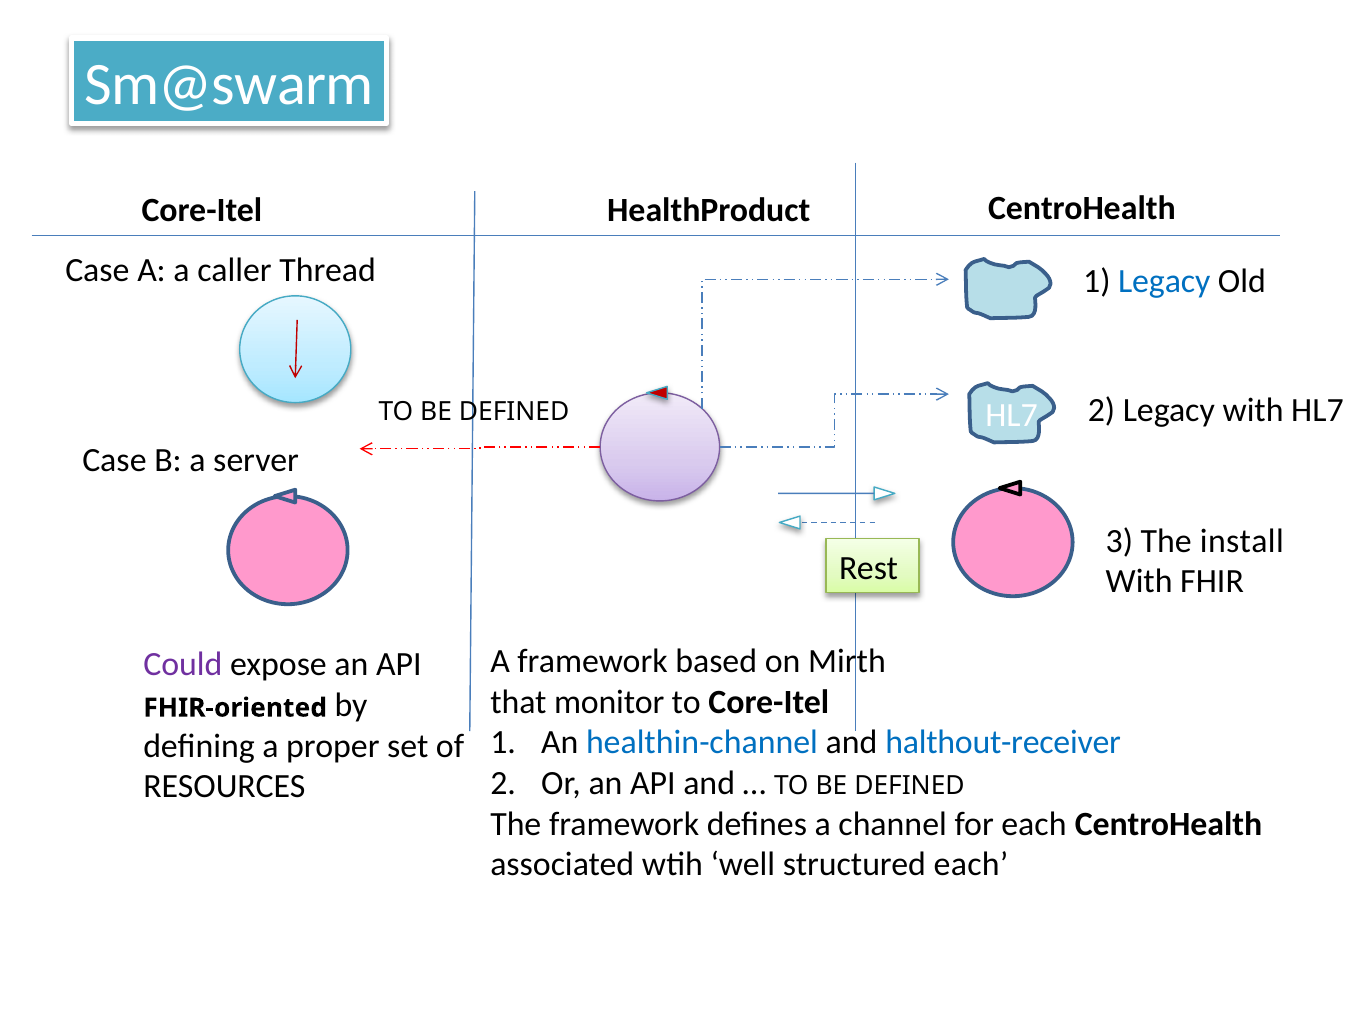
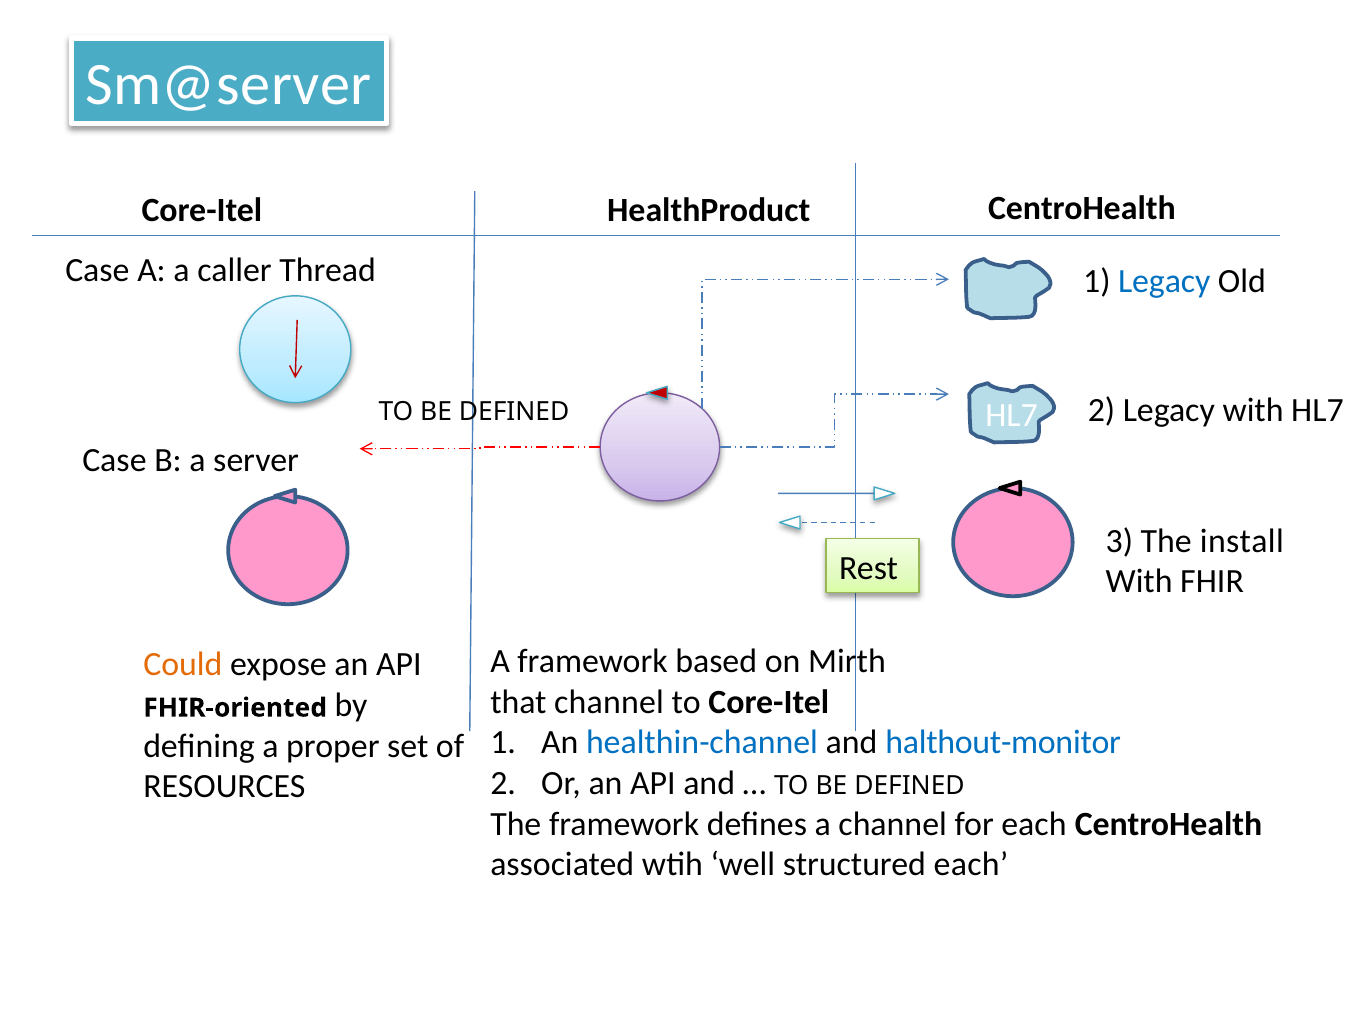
Sm@swarm: Sm@swarm -> Sm@server (228, 85)
Could colour: purple -> orange (183, 664)
that monitor: monitor -> channel (609, 701)
halthout-receiver: halthout-receiver -> halthout-monitor (1003, 742)
